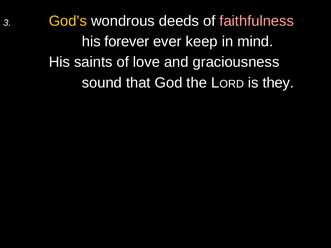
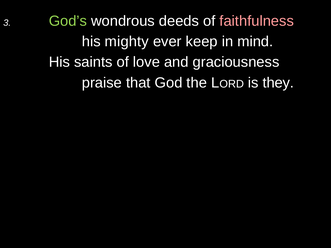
God’s colour: yellow -> light green (68, 21)
forever: forever -> mighty (127, 42)
sound: sound -> praise (102, 83)
